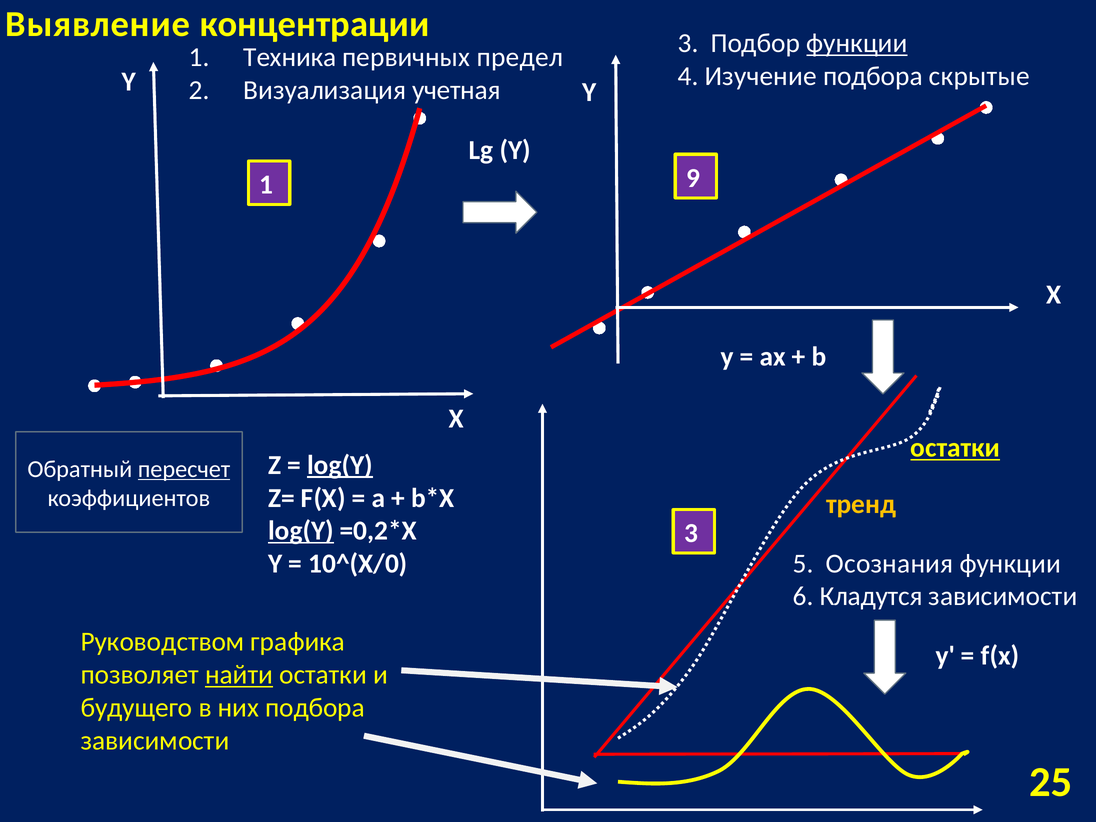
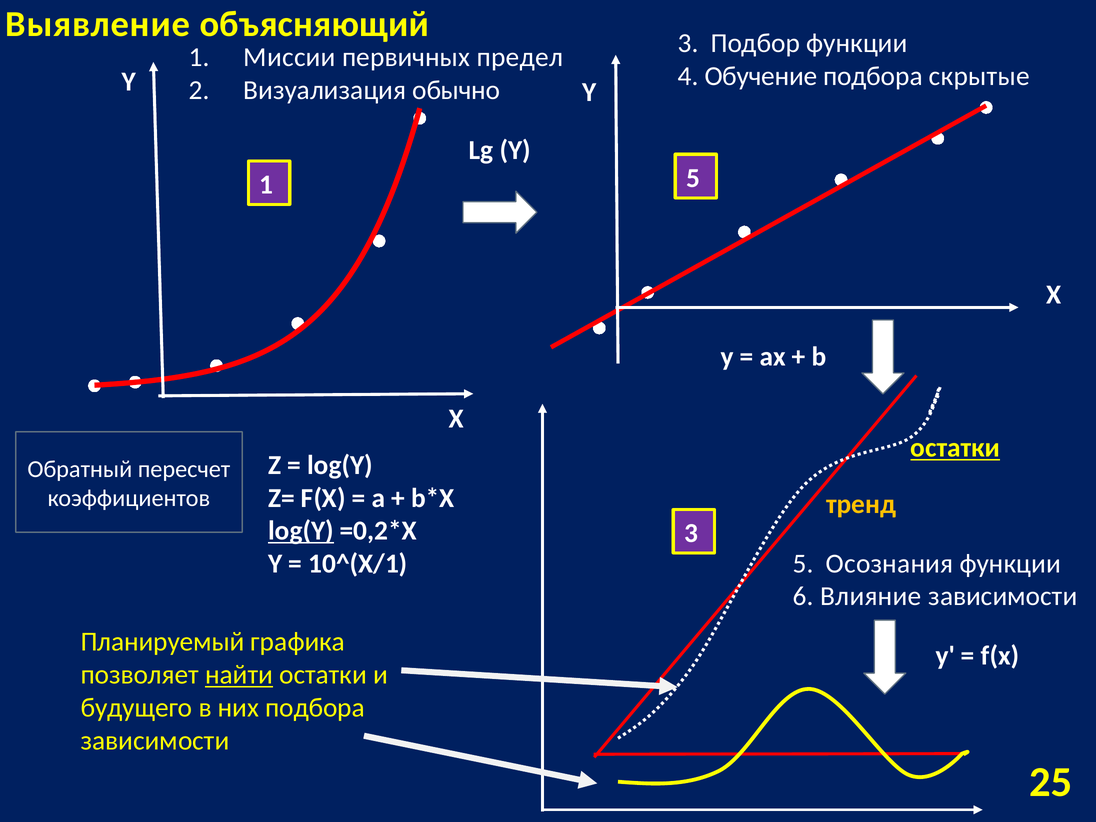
концентрации: концентрации -> объясняющий (314, 24)
функции underline: present -> none (857, 43)
Техника: Техника -> Миссии (290, 57)
Изучение: Изучение -> Обучение (761, 76)
учетная: учетная -> обычно (456, 90)
1 9: 9 -> 5 (693, 178)
log(Y underline: present -> none (340, 465)
пересчет underline: present -> none (184, 469)
10^(X/0: 10^(X/0 -> 10^(X/1 (358, 564)
Кладутся: Кладутся -> Влияние (871, 596)
Руководством: Руководством -> Планируемый (163, 642)
